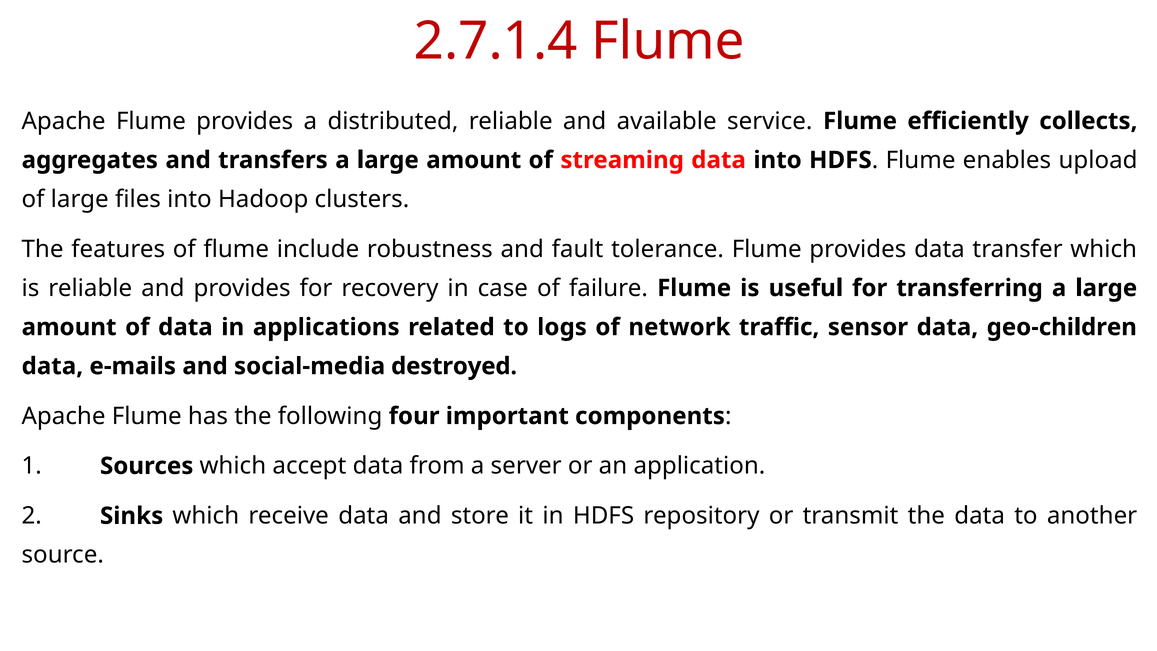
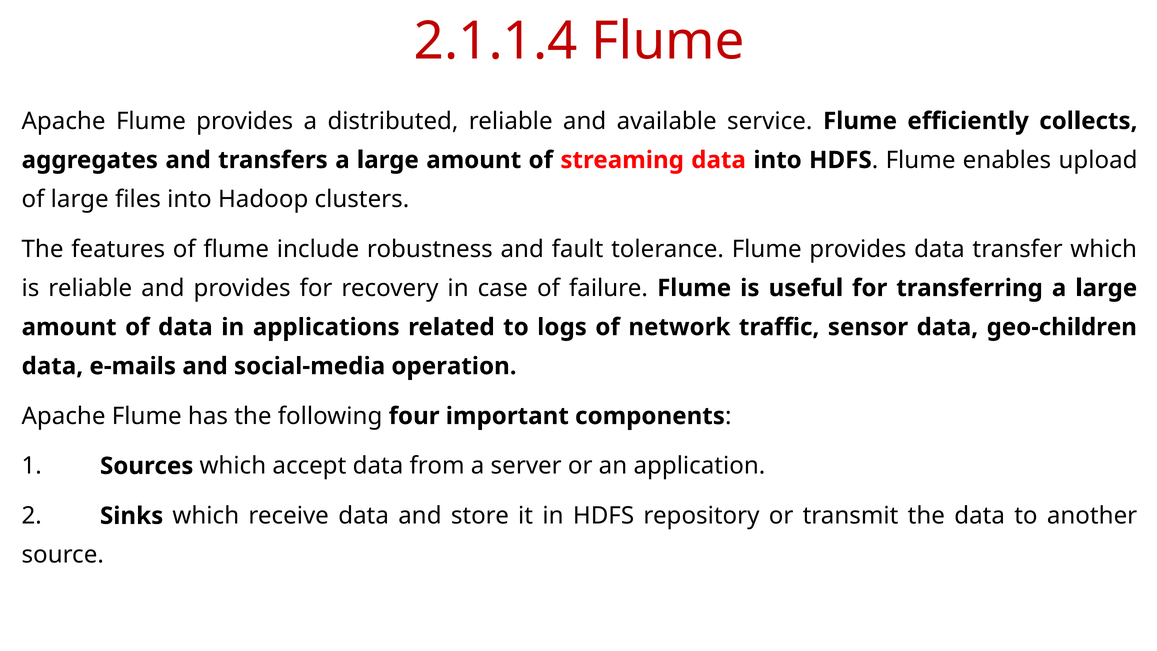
2.7.1.4: 2.7.1.4 -> 2.1.1.4 (496, 41)
destroyed: destroyed -> operation (454, 366)
